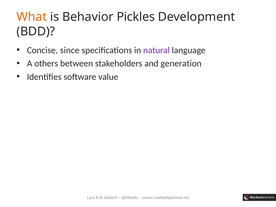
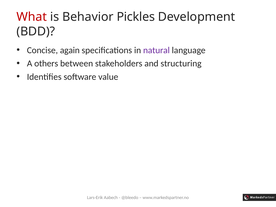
What colour: orange -> red (32, 17)
since: since -> again (70, 50)
generation: generation -> structuring (181, 64)
